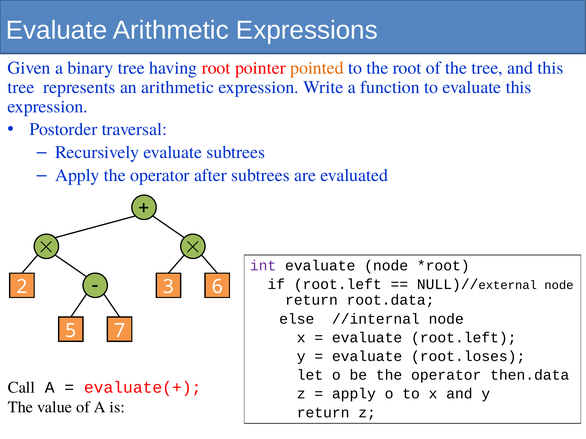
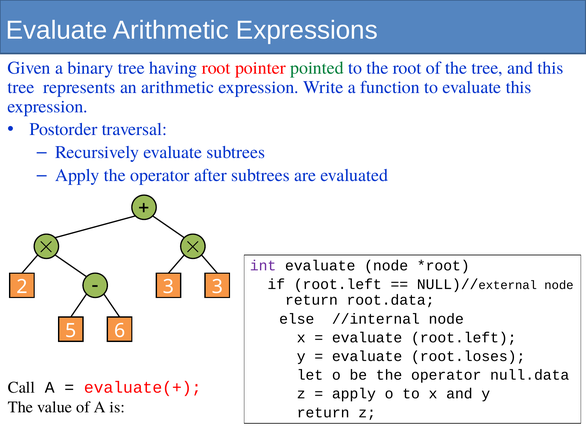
pointed colour: orange -> green (317, 68)
3 6: 6 -> 3 (217, 287)
7: 7 -> 6 (120, 331)
then.data: then.data -> null.data (530, 375)
